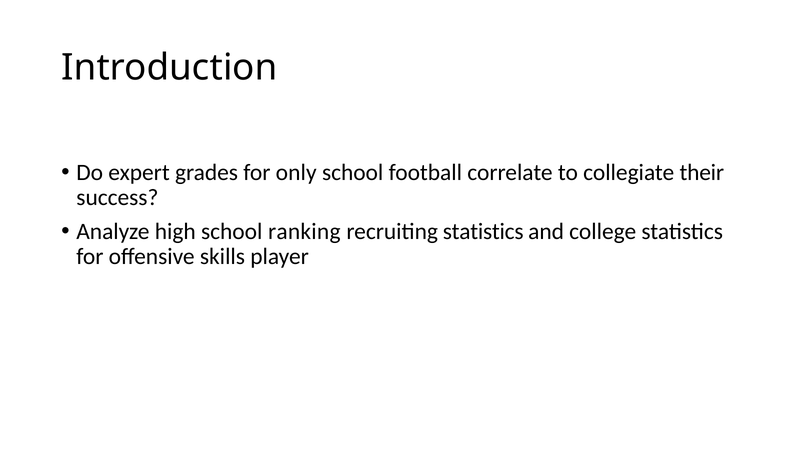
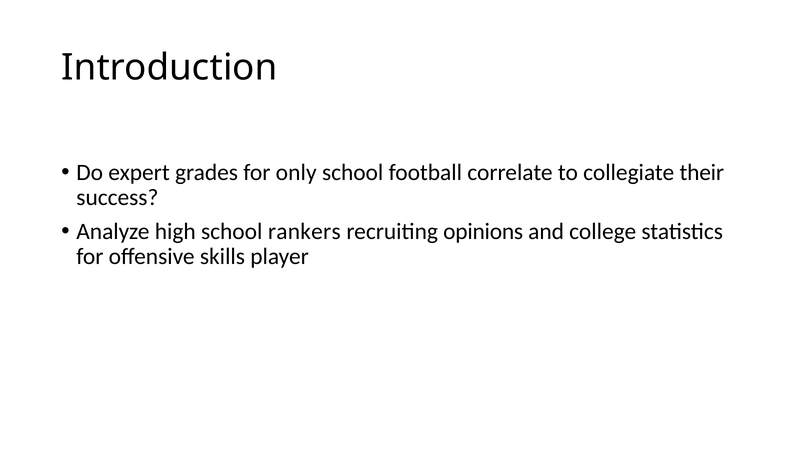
ranking: ranking -> rankers (304, 232)
recruiting statistics: statistics -> opinions (483, 232)
